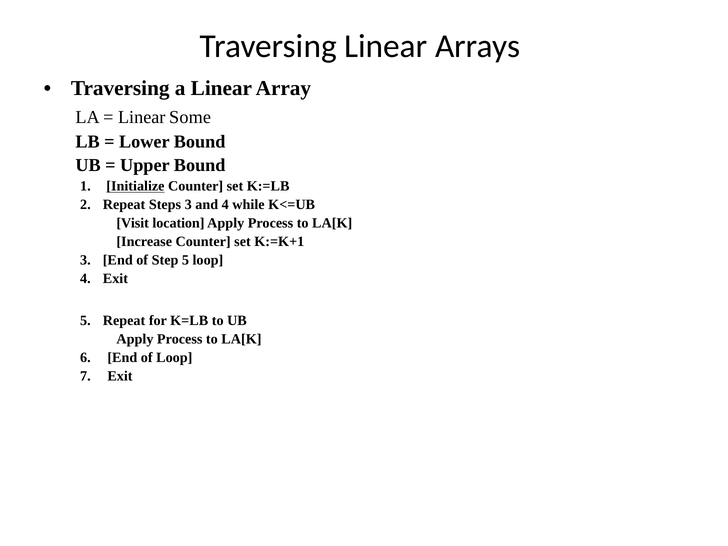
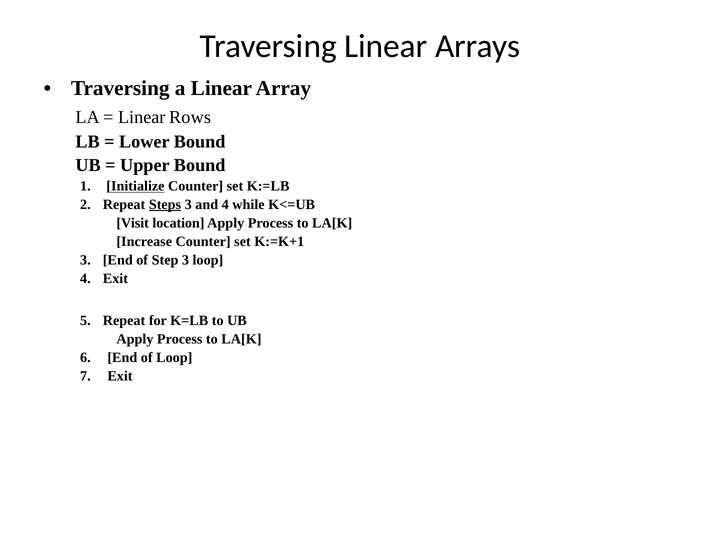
Some: Some -> Rows (190, 117)
Steps underline: none -> present (165, 205)
Step 5: 5 -> 3 (185, 260)
